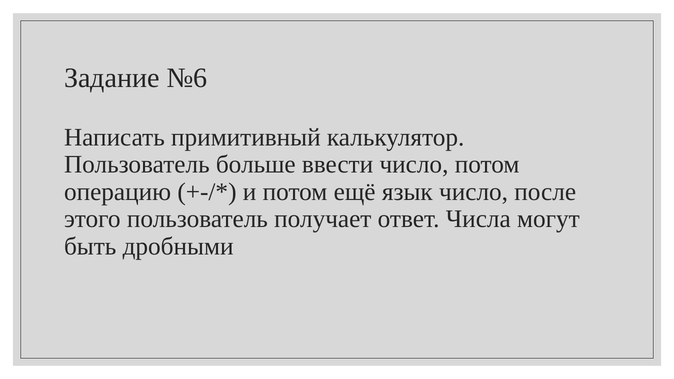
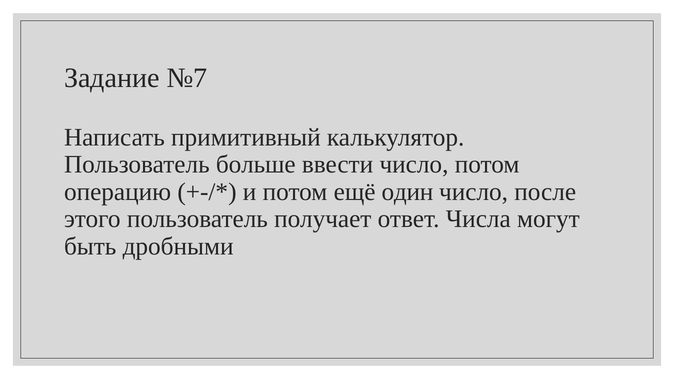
№6: №6 -> №7 (187, 78)
язык: язык -> один (407, 192)
